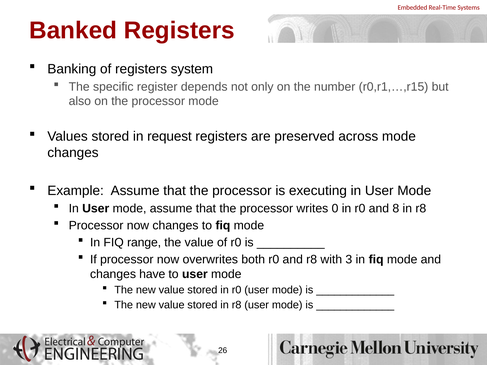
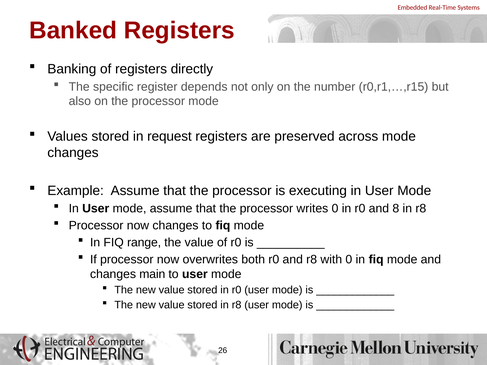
system: system -> directly (192, 69)
with 3: 3 -> 0 (349, 260)
have: have -> main (152, 274)
